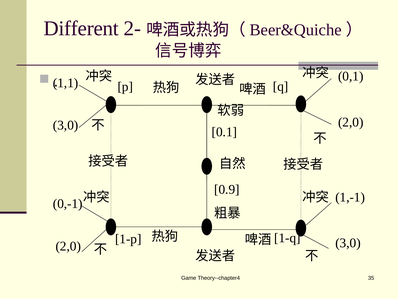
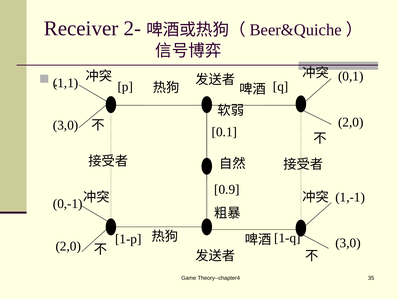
Different: Different -> Receiver (81, 28)
